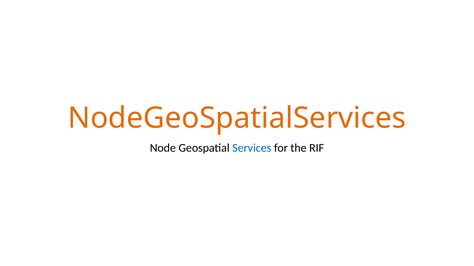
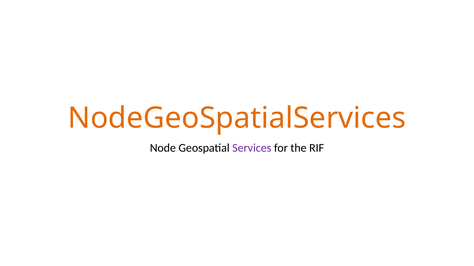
Services colour: blue -> purple (252, 148)
